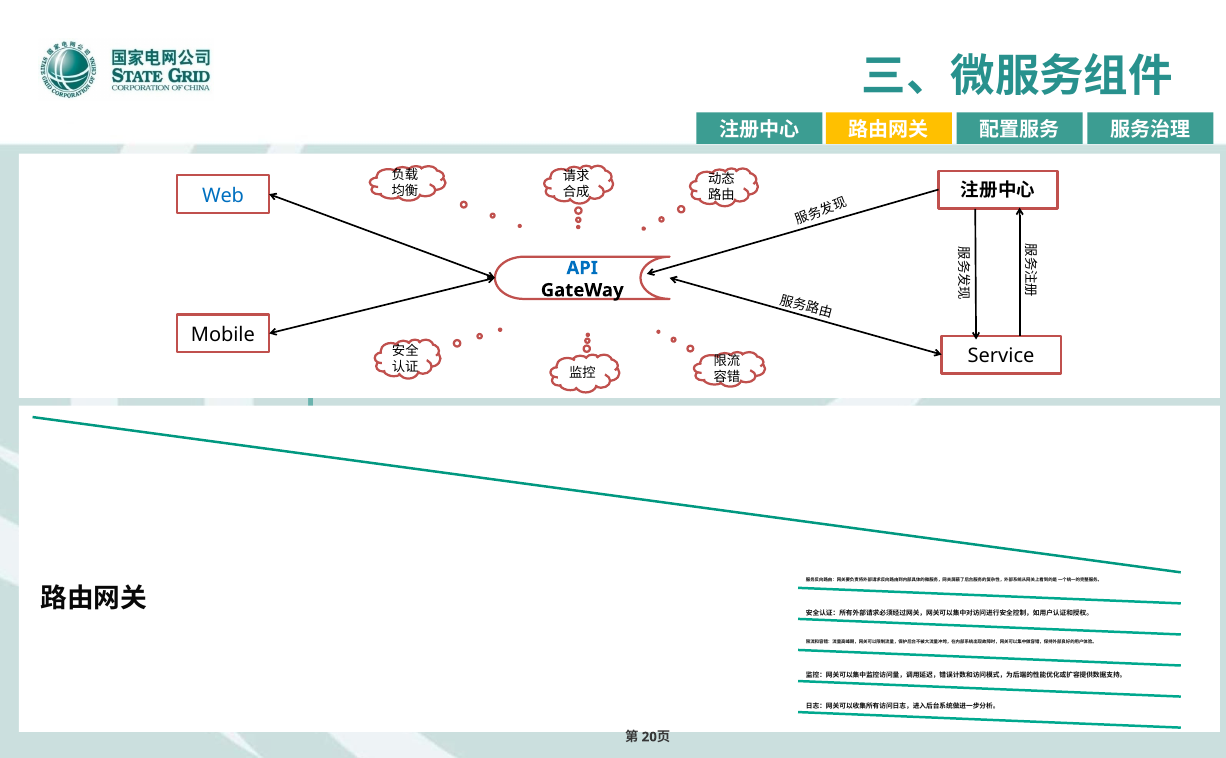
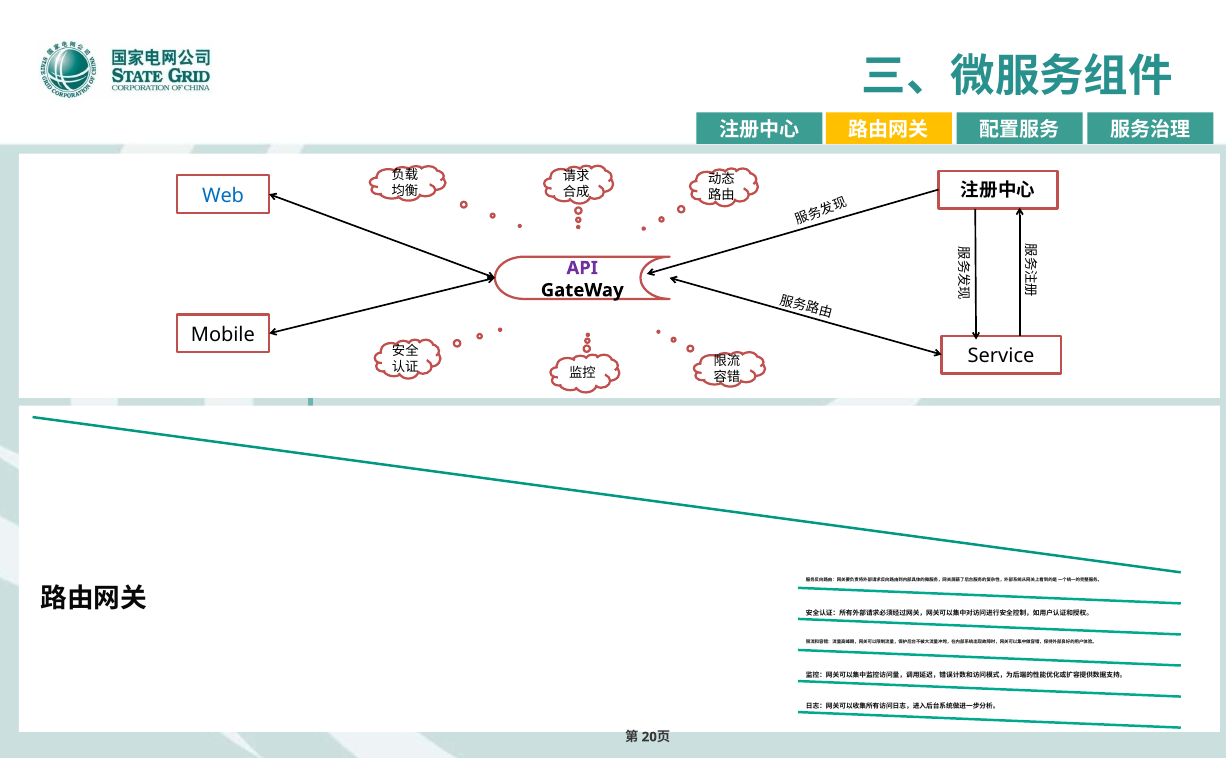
API colour: blue -> purple (582, 268)
